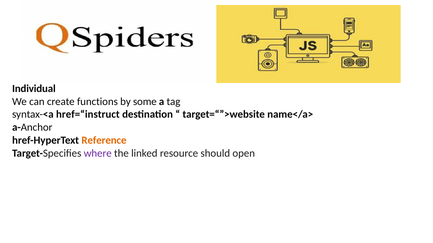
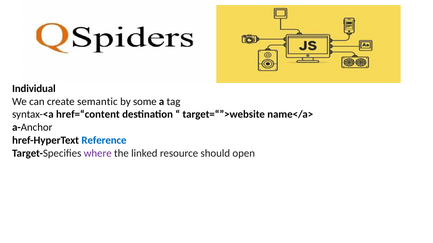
functions: functions -> semantic (97, 102)
href=“instruct: href=“instruct -> href=“content (88, 115)
Reference colour: orange -> blue (104, 141)
